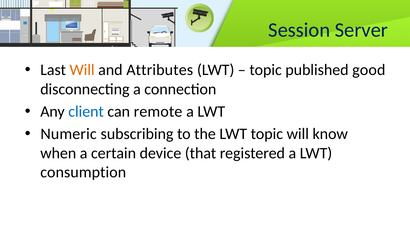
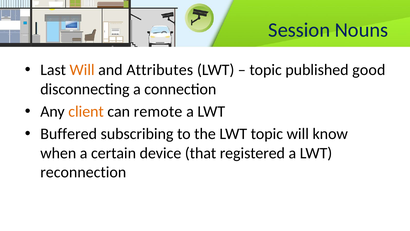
Server: Server -> Nouns (361, 30)
client colour: blue -> orange (86, 111)
Numeric: Numeric -> Buffered (69, 134)
consumption: consumption -> reconnection (83, 172)
